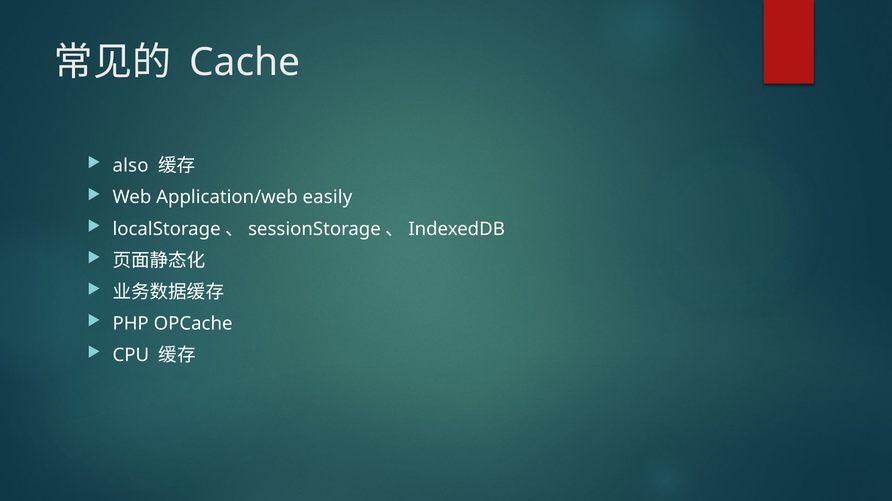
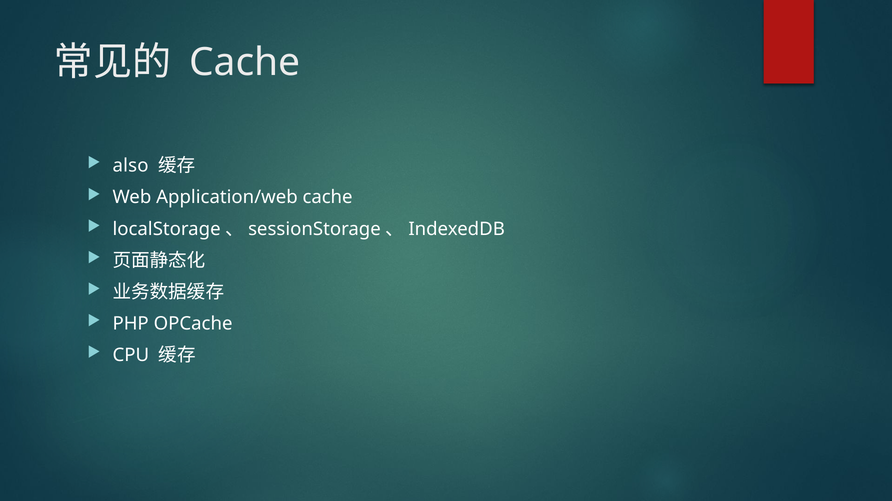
Application/web easily: easily -> cache (328, 198)
